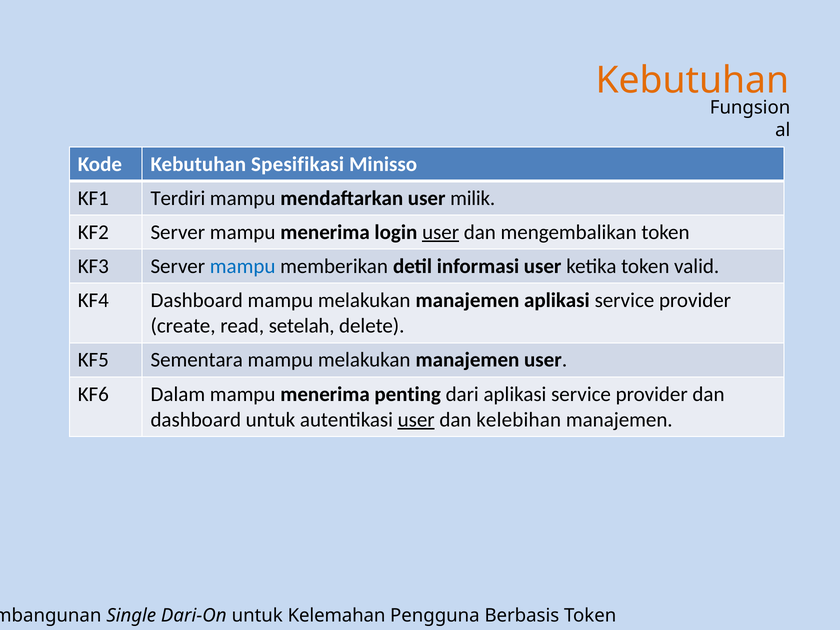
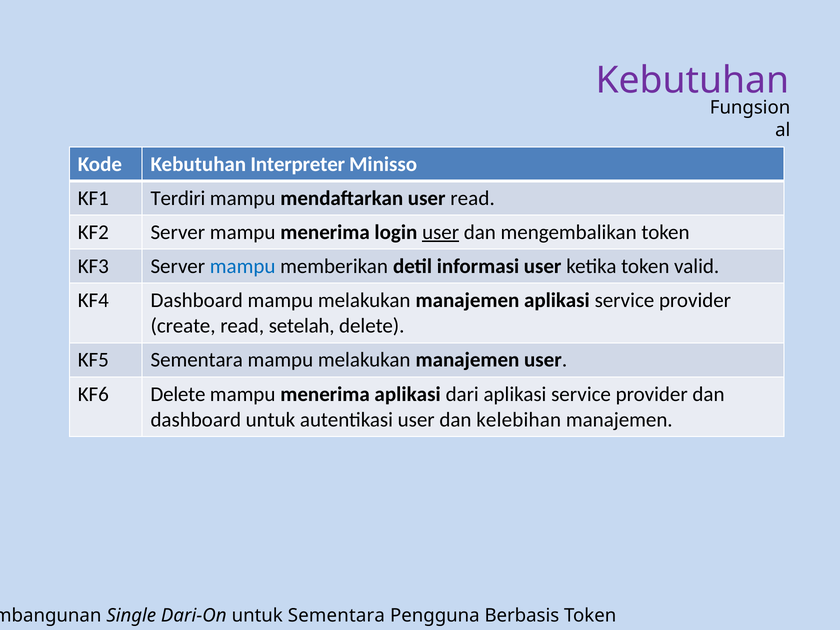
Kebutuhan colour: orange -> purple (692, 80)
Spesifikasi: Spesifikasi -> Interpreter (298, 164)
user milik: milik -> read (473, 198)
KF6 Dalam: Dalam -> Delete (178, 394)
menerima penting: penting -> aplikasi (408, 394)
user underline: present -> none (416, 420)
untuk Kelemahan: Kelemahan -> Sementara (336, 616)
